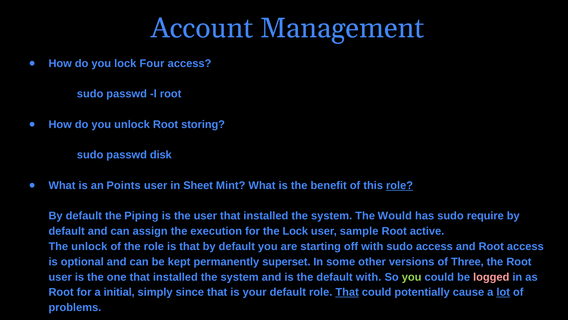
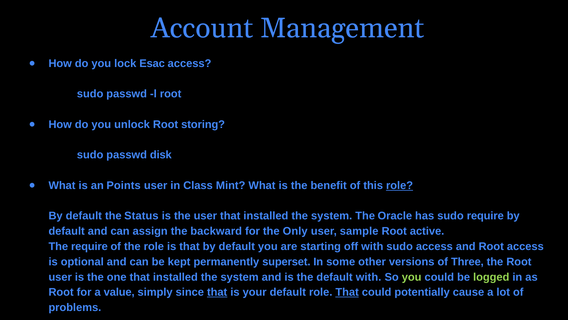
Four: Four -> Esac (152, 63)
Sheet: Sheet -> Class (198, 185)
Piping: Piping -> Status (141, 216)
Would: Would -> Oracle (395, 216)
execution: execution -> backward (216, 231)
the Lock: Lock -> Only (295, 231)
The unlock: unlock -> require (89, 246)
logged colour: pink -> light green (491, 277)
initial: initial -> value (119, 292)
that underline: none -> present (217, 292)
lot underline: present -> none (503, 292)
